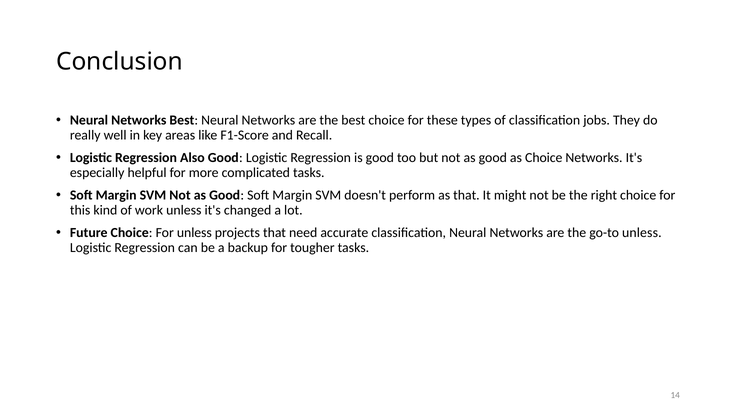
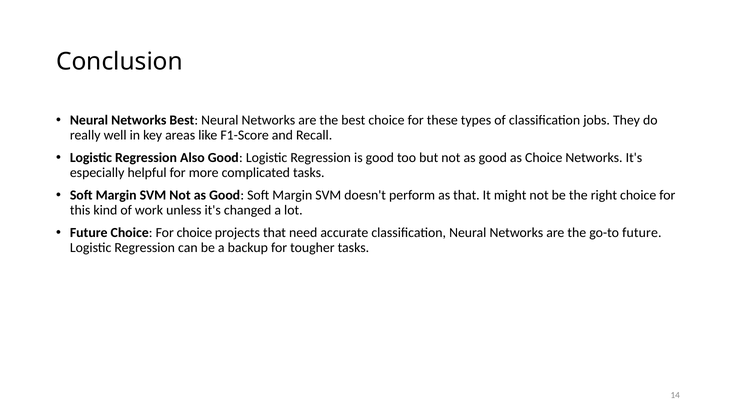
For unless: unless -> choice (194, 233)
go-to unless: unless -> future (642, 233)
